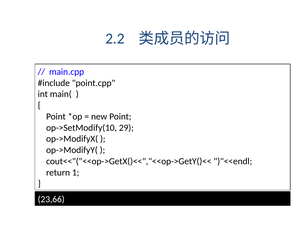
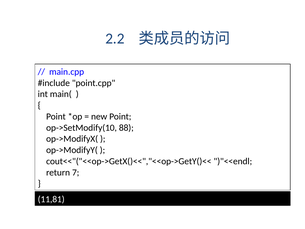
29: 29 -> 88 (126, 128)
1: 1 -> 7 (76, 172)
23,66: 23,66 -> 11,81 (51, 199)
